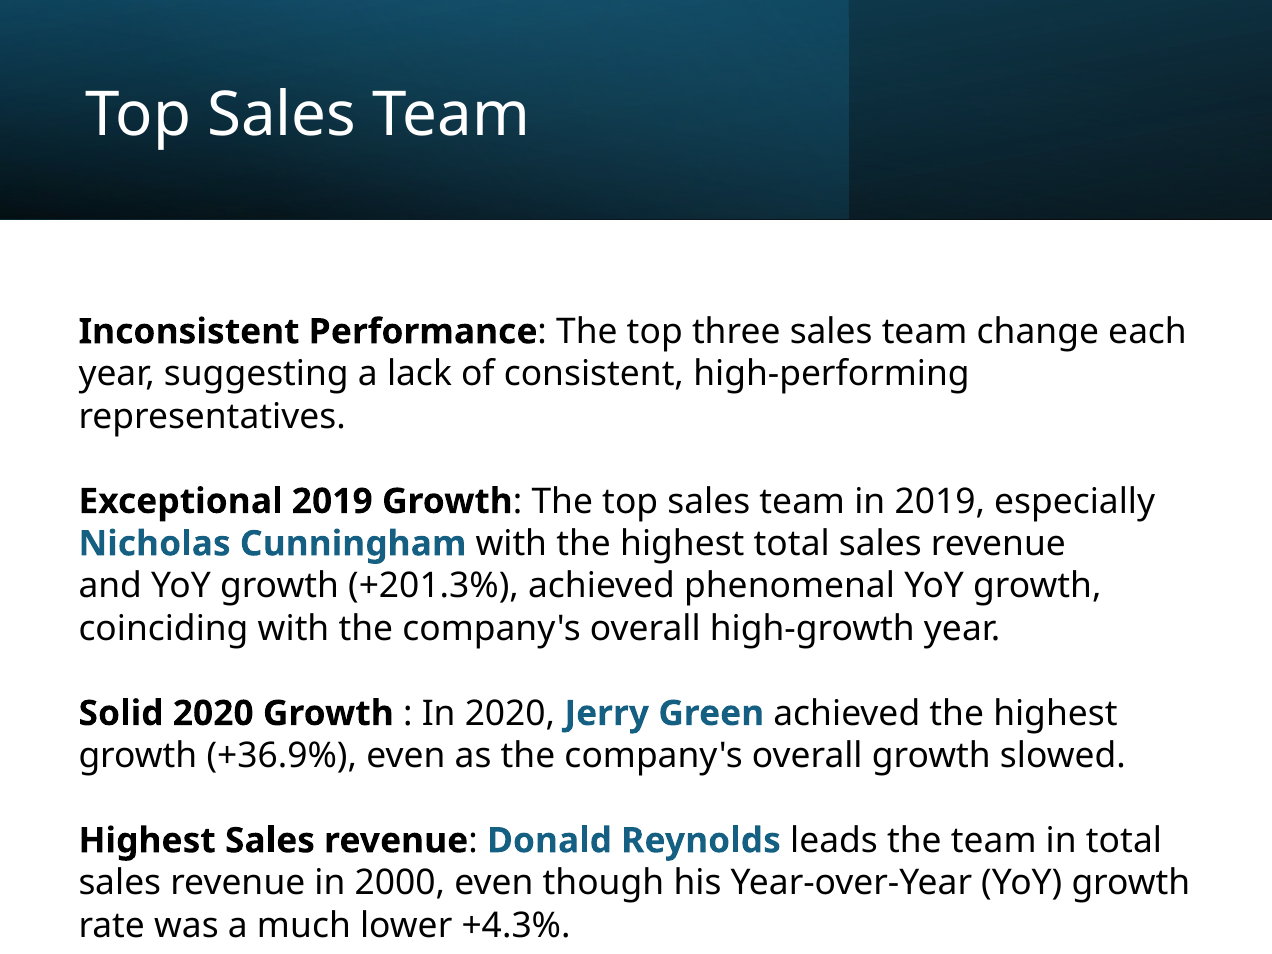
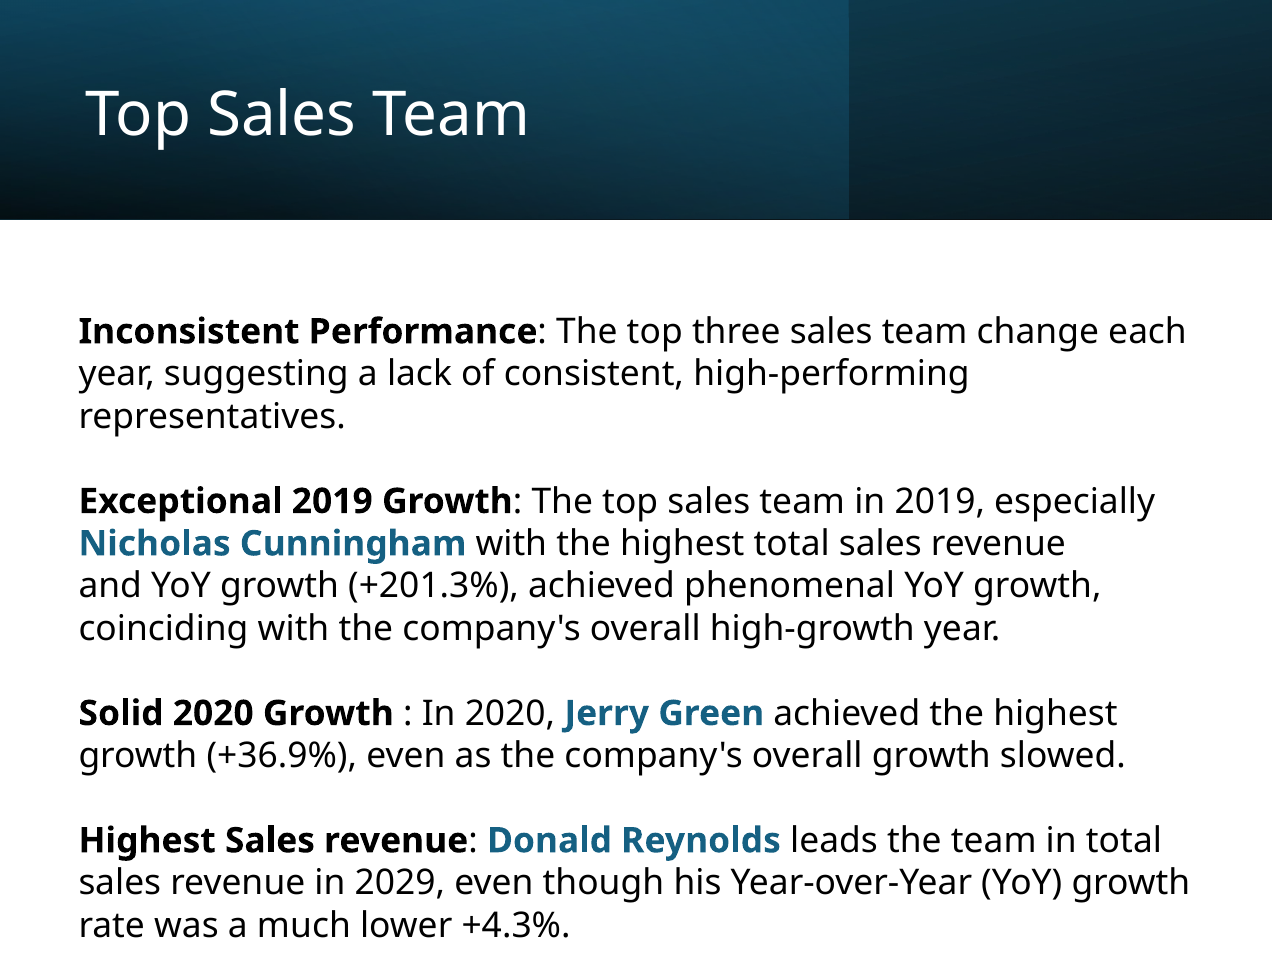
2000: 2000 -> 2029 (400, 883)
